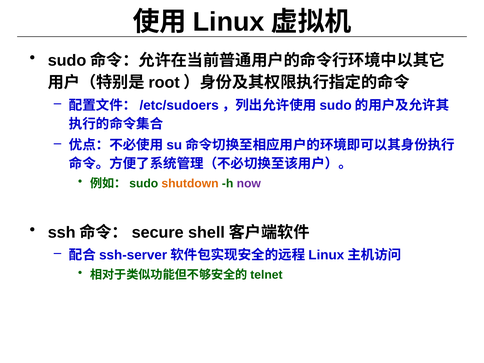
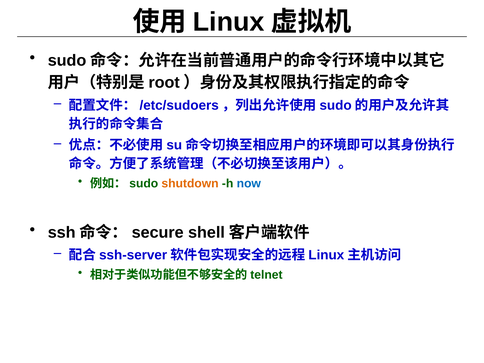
now colour: purple -> blue (249, 184)
